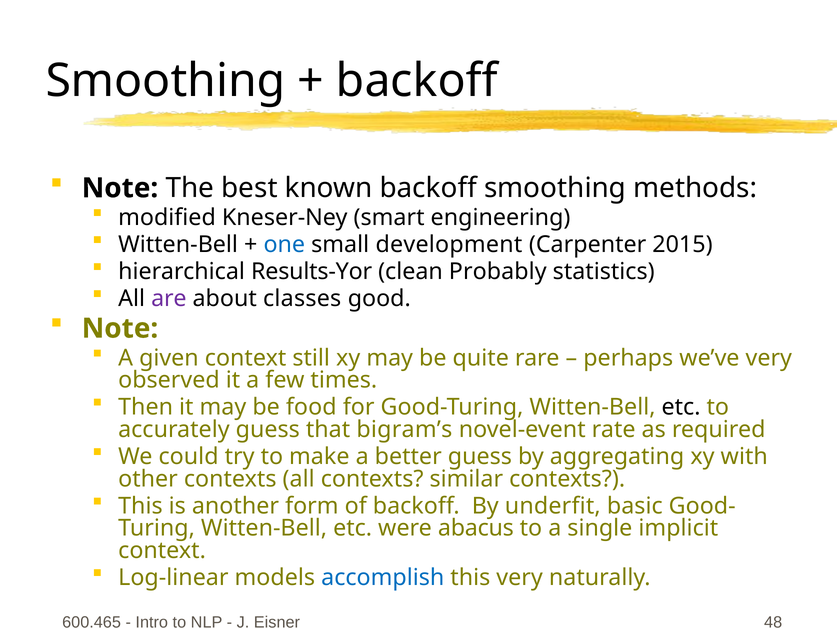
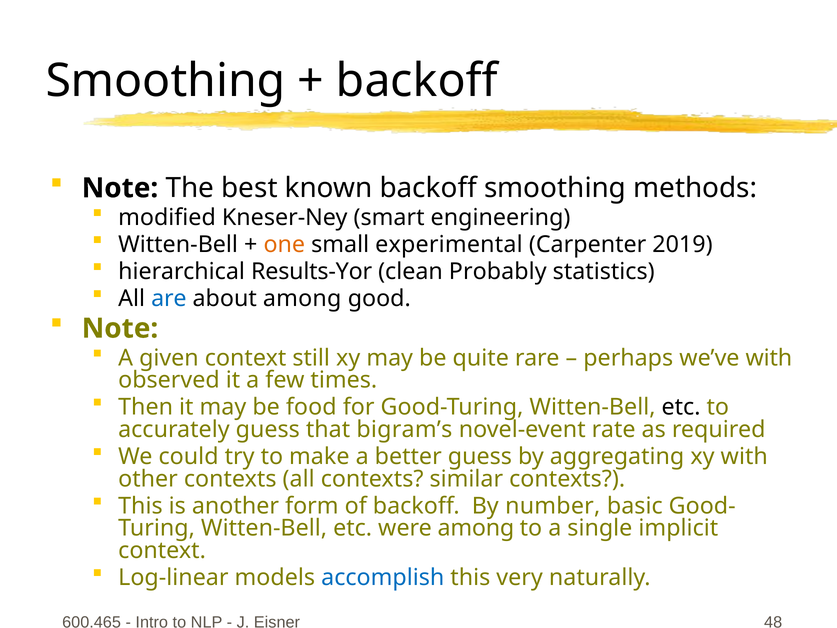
one colour: blue -> orange (284, 244)
development: development -> experimental (449, 244)
2015: 2015 -> 2019 (682, 244)
are colour: purple -> blue (169, 298)
about classes: classes -> among (302, 298)
we’ve very: very -> with (769, 358)
underfit: underfit -> number (553, 506)
were abacus: abacus -> among (476, 528)
